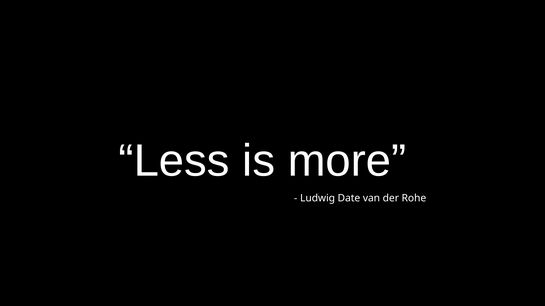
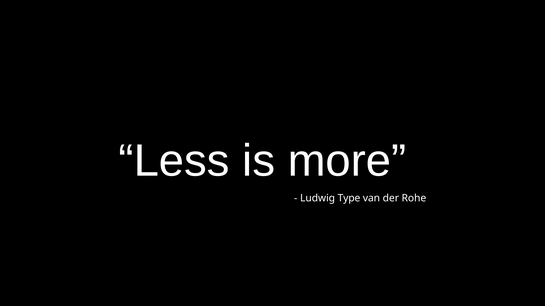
Date: Date -> Type (349, 198)
